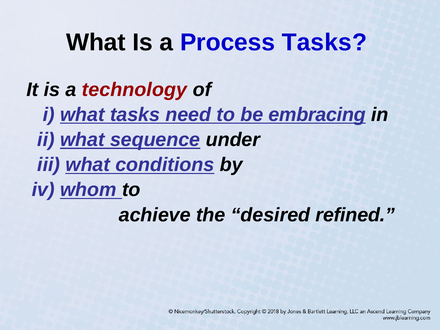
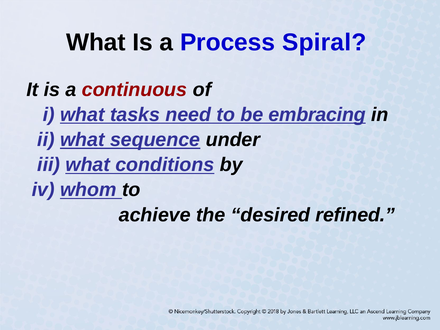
Process Tasks: Tasks -> Spiral (324, 42)
technology: technology -> continuous (134, 90)
